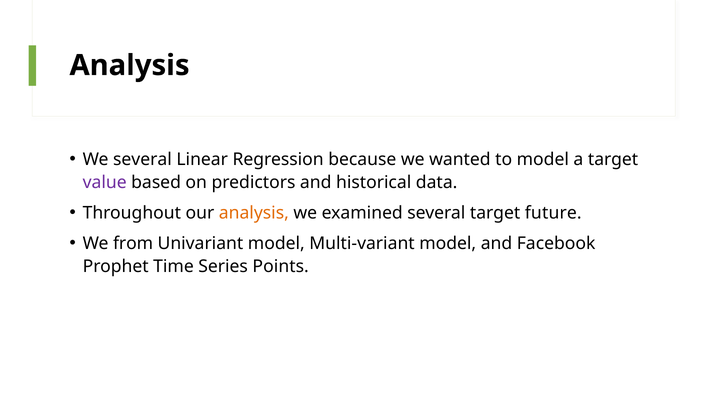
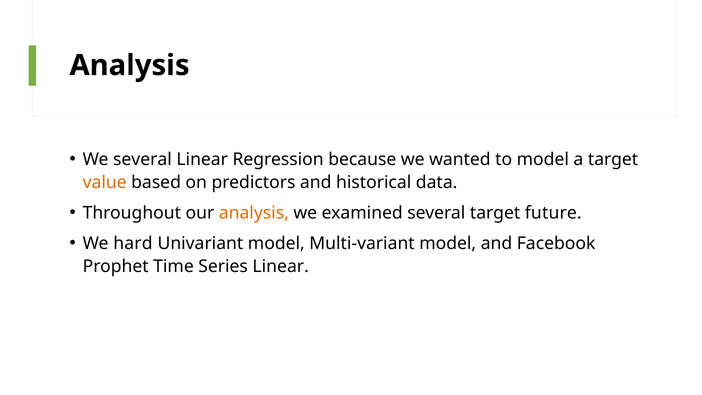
value colour: purple -> orange (105, 182)
from: from -> hard (133, 243)
Series Points: Points -> Linear (281, 266)
